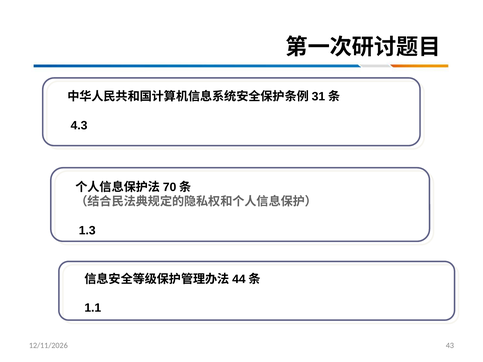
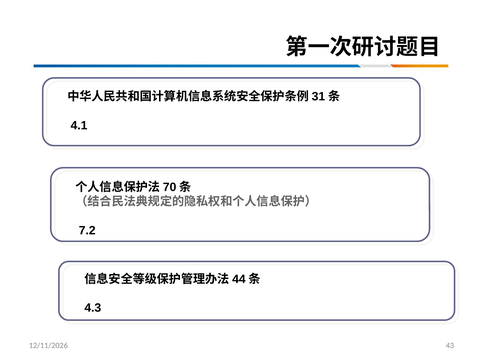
4.3: 4.3 -> 4.1 (79, 126)
1.3: 1.3 -> 7.2 (87, 231)
1.1: 1.1 -> 4.3 (93, 308)
